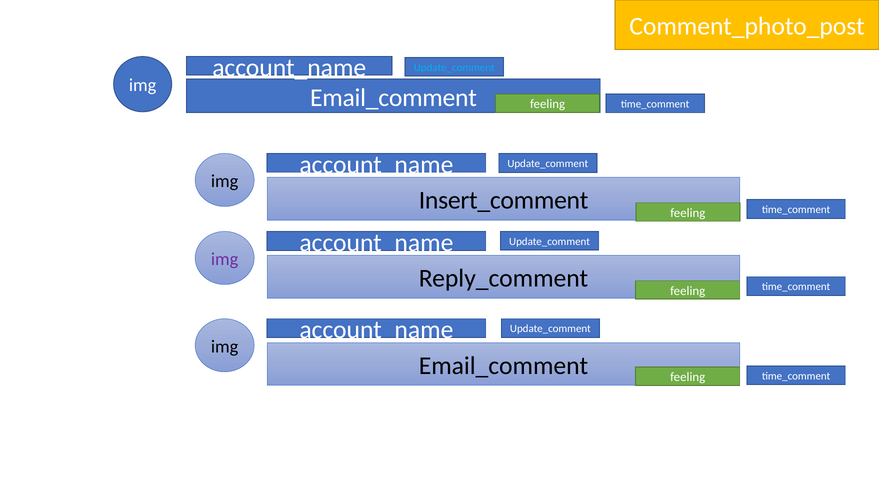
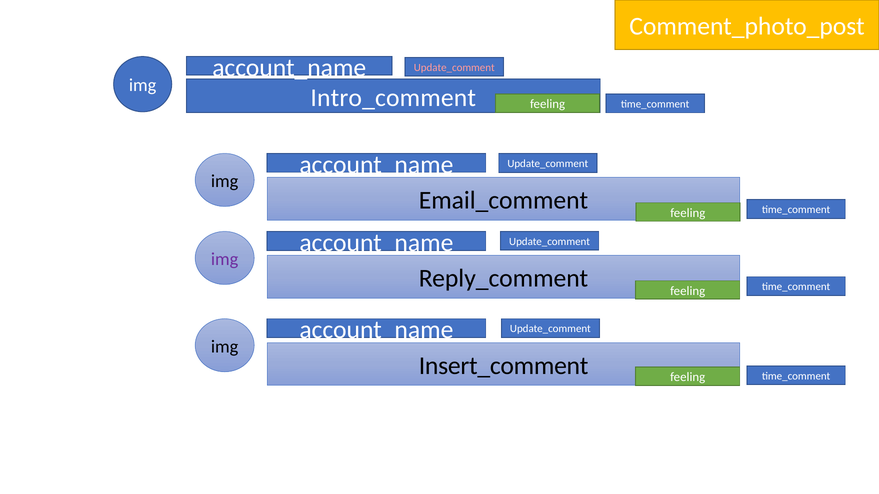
Update_comment colour: light blue -> pink (454, 68)
Email_comment: Email_comment -> Intro_comment (393, 98)
Insert_comment: Insert_comment -> Email_comment (503, 201)
Email_comment: Email_comment -> Insert_comment (504, 366)
